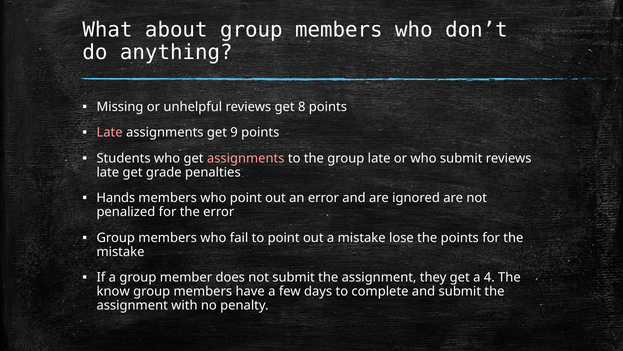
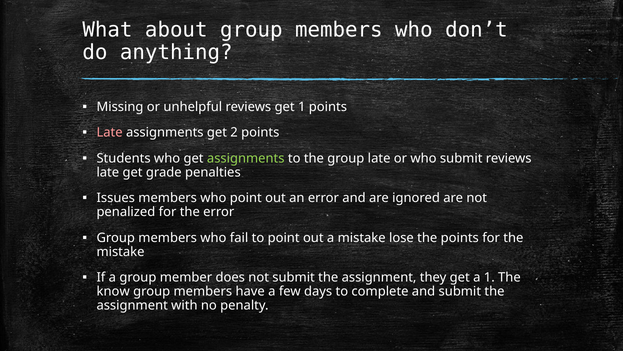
get 8: 8 -> 1 (302, 107)
9: 9 -> 2 (234, 132)
assignments colour: pink -> light green (246, 158)
Hands: Hands -> Issues (116, 198)
a 4: 4 -> 1 (489, 277)
